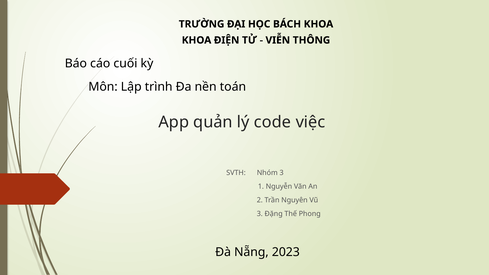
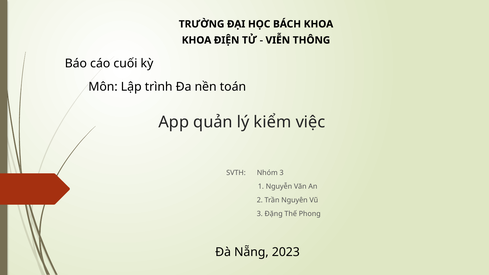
code: code -> kiểm (272, 122)
